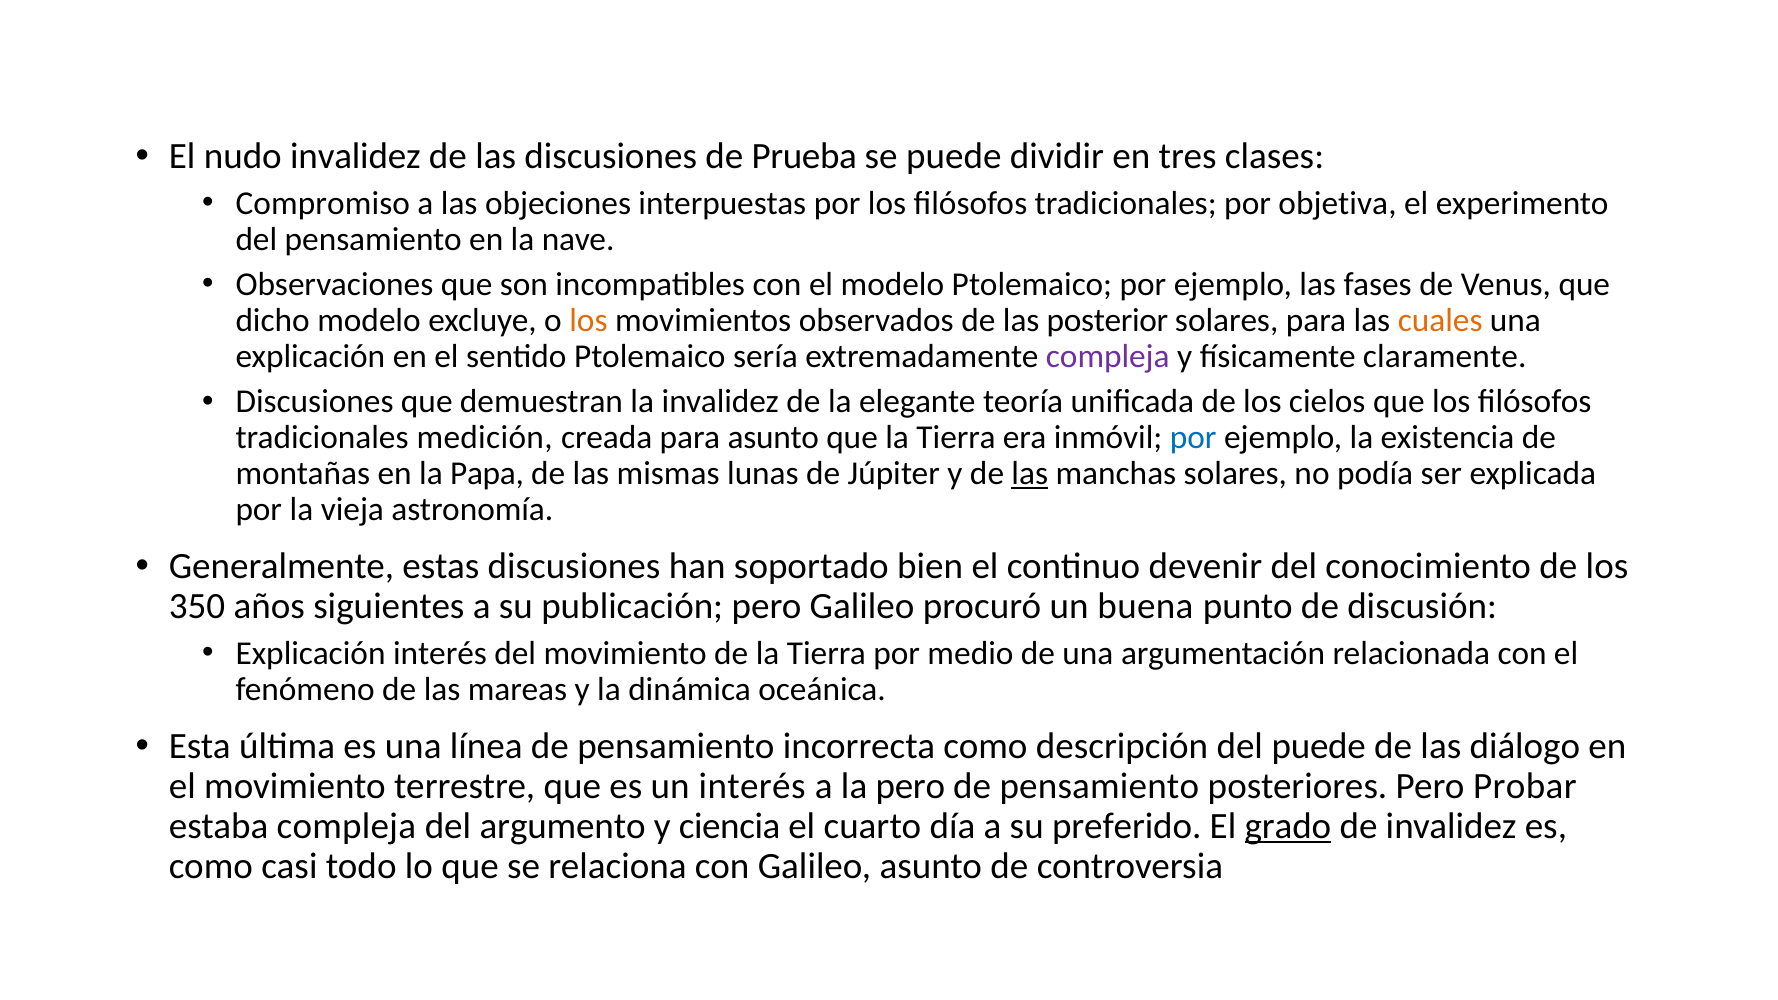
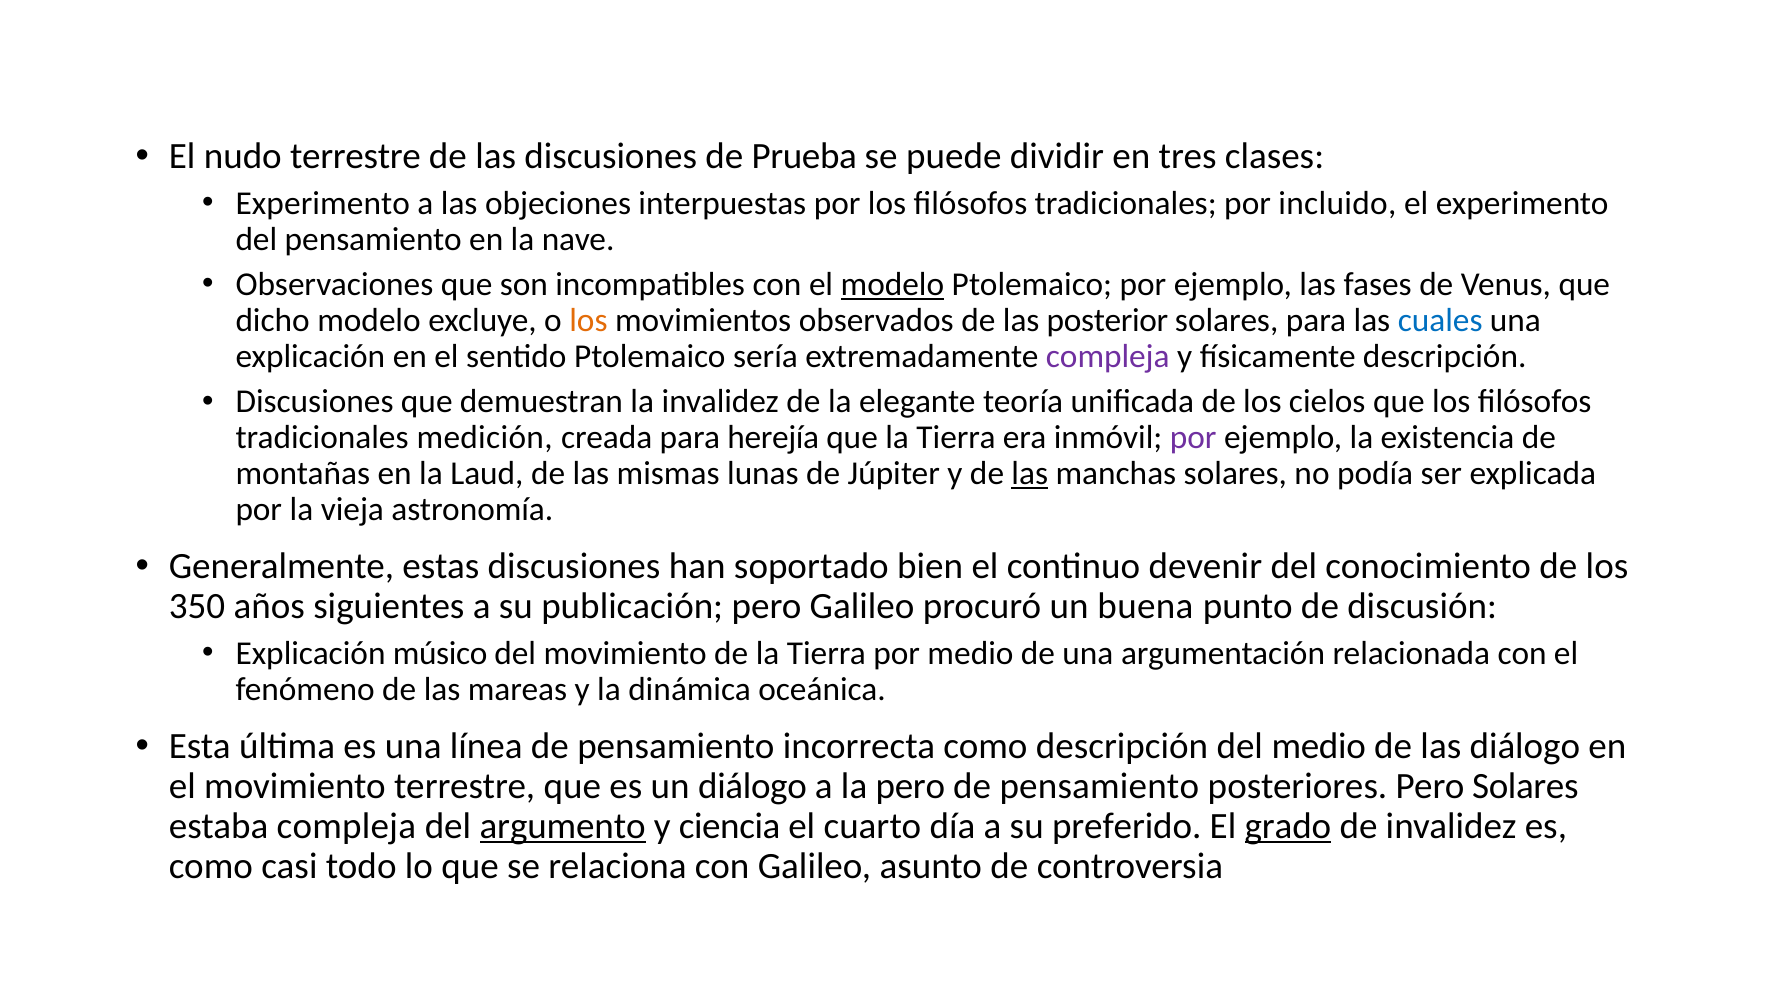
nudo invalidez: invalidez -> terrestre (356, 156)
Compromiso: Compromiso -> Experimento (323, 203)
objetiva: objetiva -> incluido (1337, 203)
modelo underline: none -> present (892, 285)
cuales colour: orange -> blue (1440, 321)
físicamente claramente: claramente -> descripción (1445, 357)
para asunto: asunto -> herejía (773, 438)
por colour: blue -> purple (1193, 438)
Papa: Papa -> Laud (487, 474)
Explicación interés: interés -> músico (440, 654)
del puede: puede -> medio (1319, 746)
un interés: interés -> diálogo (752, 786)
Pero Probar: Probar -> Solares (1525, 786)
argumento underline: none -> present (563, 826)
